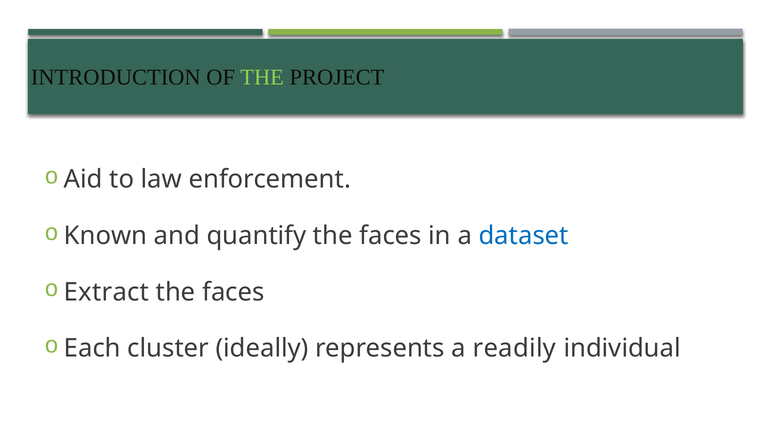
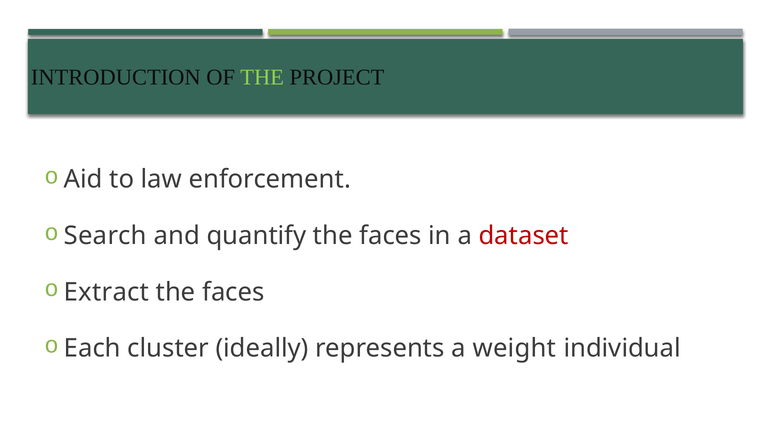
Known: Known -> Search (105, 236)
dataset colour: blue -> red (524, 236)
readily: readily -> weight (514, 348)
